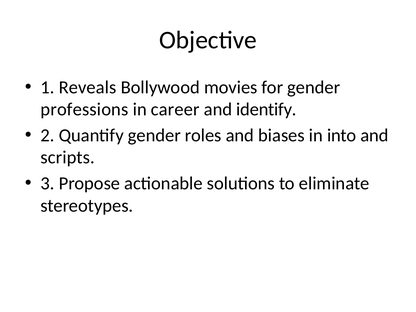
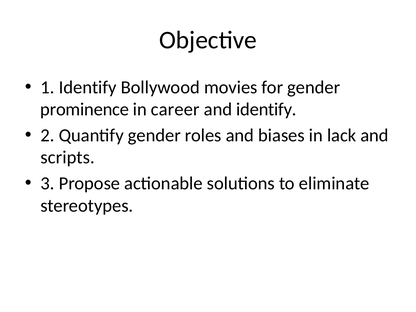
1 Reveals: Reveals -> Identify (88, 87)
professions: professions -> prominence (85, 109)
into: into -> lack (342, 135)
